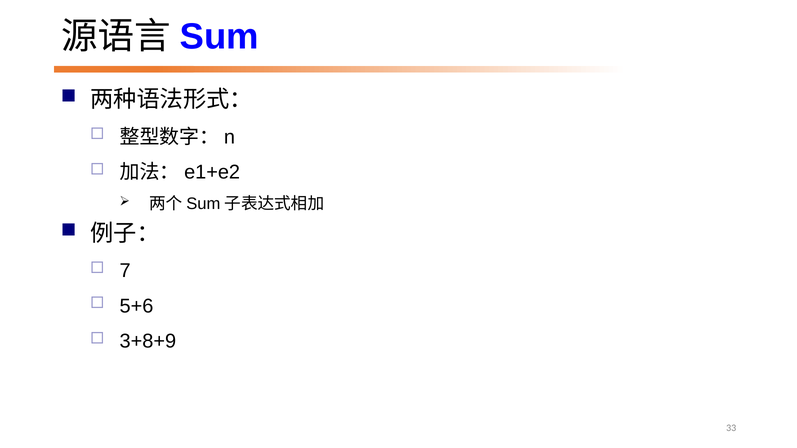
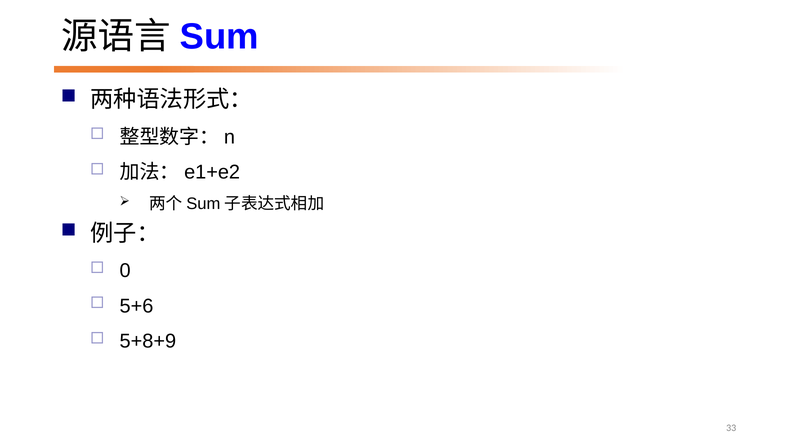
7: 7 -> 0 (125, 271)
3+8+9: 3+8+9 -> 5+8+9 (148, 341)
